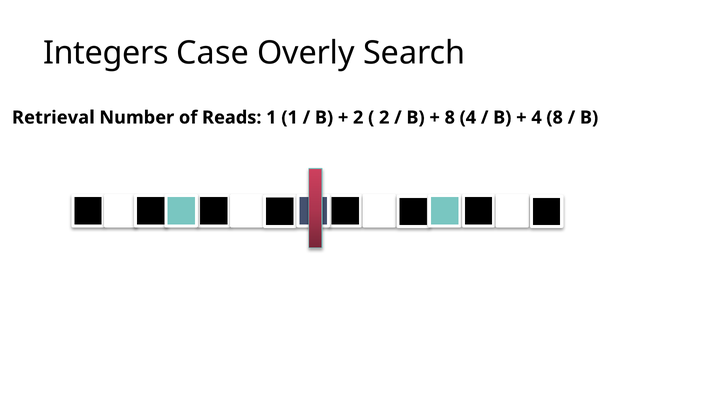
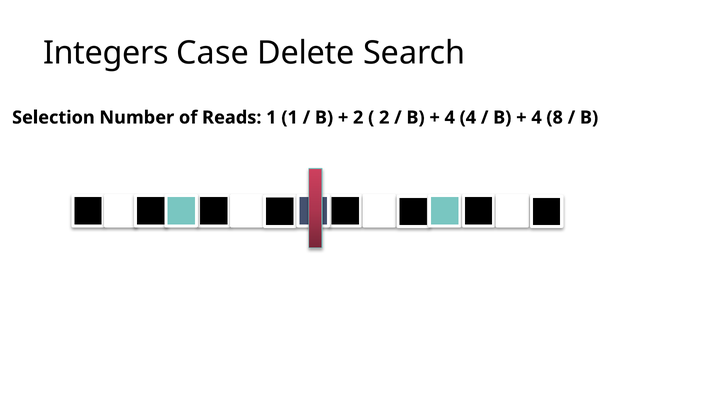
Overly: Overly -> Delete (306, 53)
Retrieval: Retrieval -> Selection (53, 117)
8: 8 -> 4 (450, 117)
